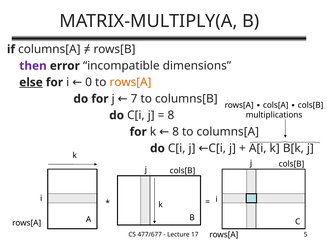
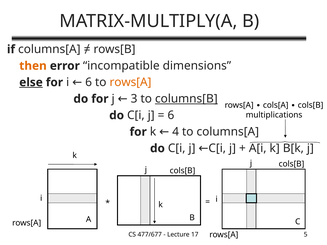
then colour: purple -> orange (33, 66)
i 0: 0 -> 6 (89, 82)
7: 7 -> 3 (134, 99)
columns[B underline: none -> present (186, 99)
8: 8 -> 6 (171, 115)
k 8: 8 -> 4 (176, 132)
